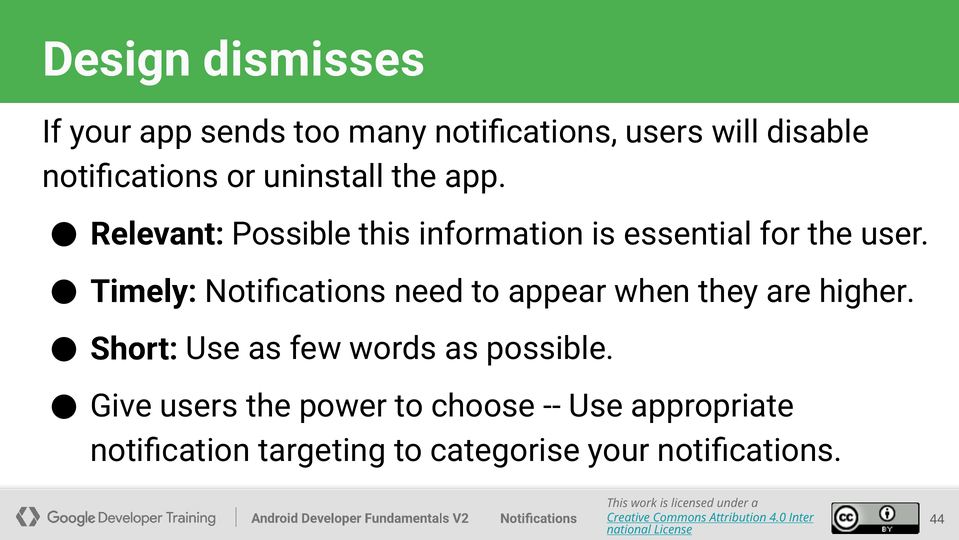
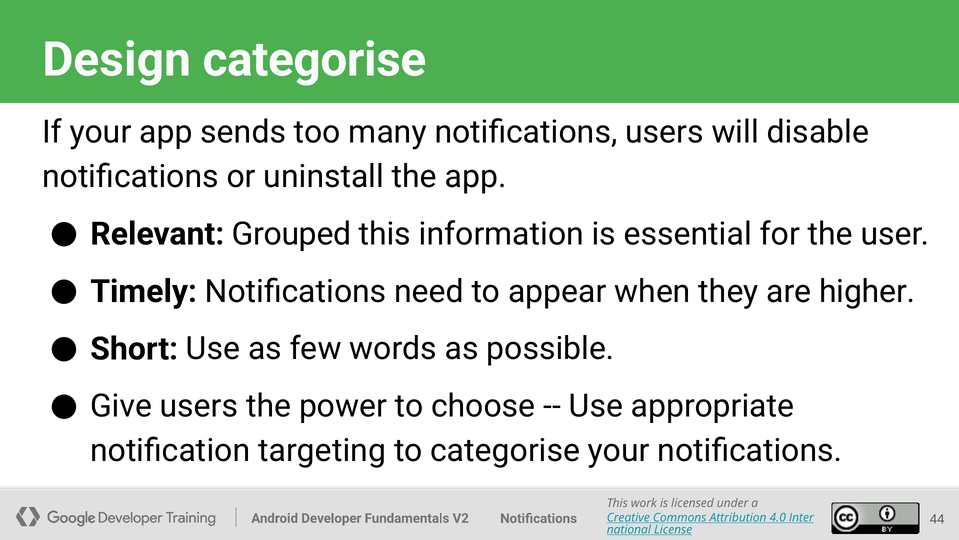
Design dismisses: dismisses -> categorise (314, 60)
Relevant Possible: Possible -> Grouped (292, 234)
